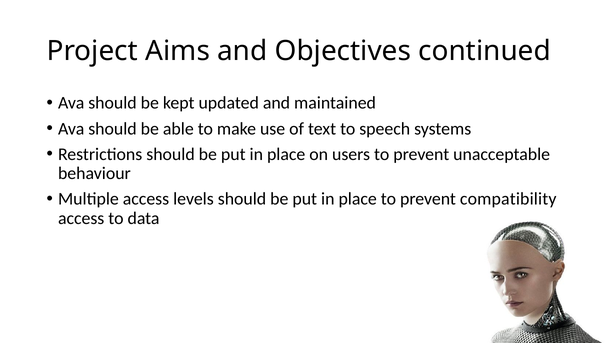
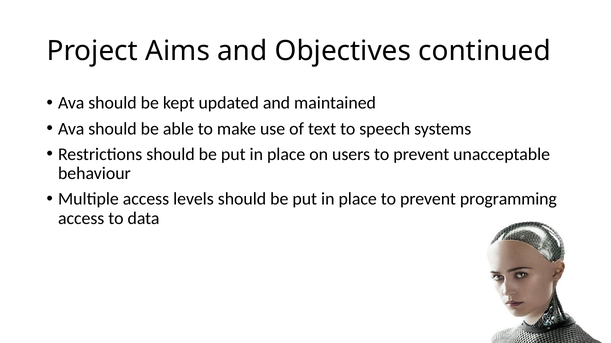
compatibility: compatibility -> programming (508, 199)
